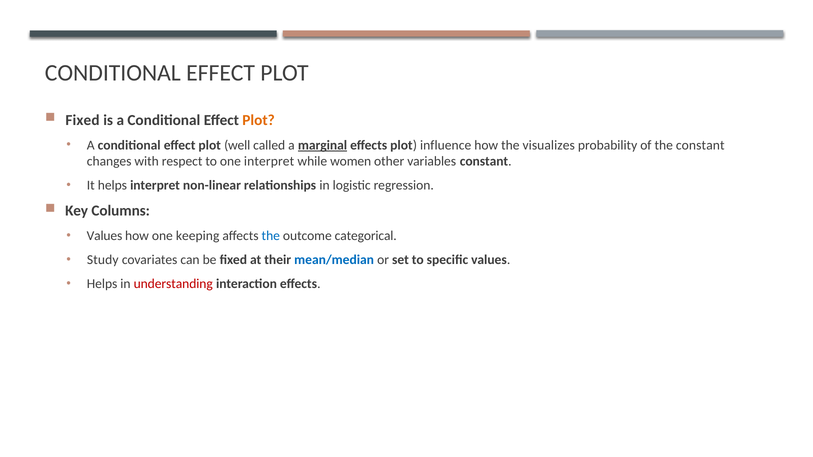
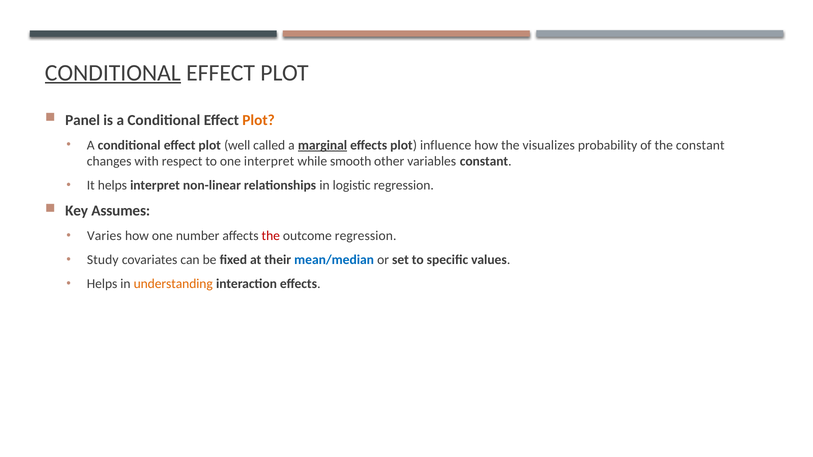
CONDITIONAL underline: none -> present (113, 73)
Fixed: Fixed -> Panel (83, 120)
women: women -> smooth (351, 161)
Columns: Columns -> Assumes (121, 211)
Values: Values -> Varies (104, 236)
keeping: keeping -> number (198, 236)
the colour: blue -> red (271, 236)
outcome categorical: categorical -> regression (366, 236)
understanding colour: red -> orange (173, 284)
